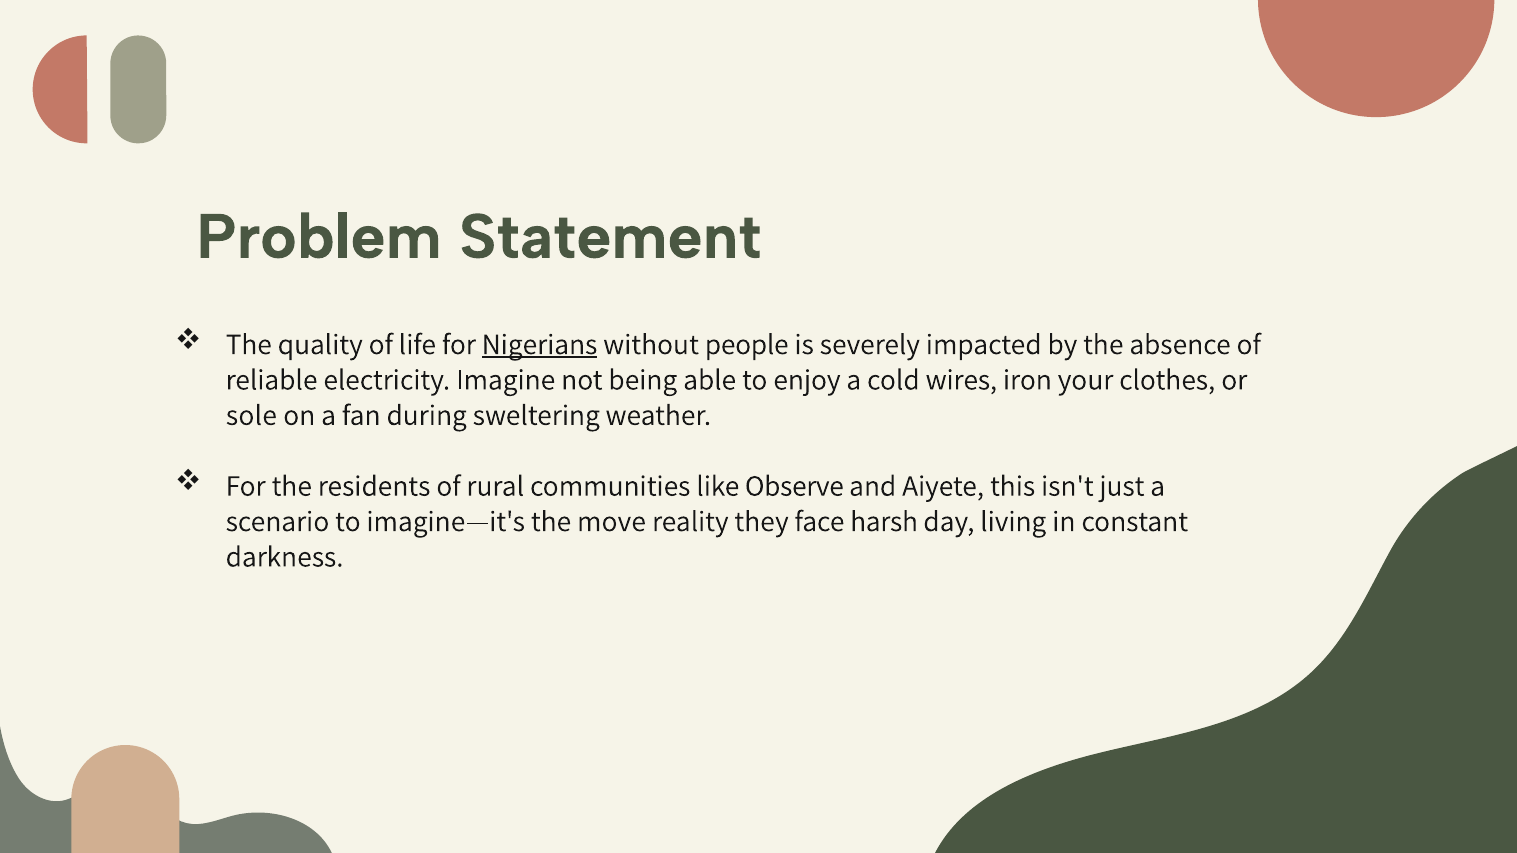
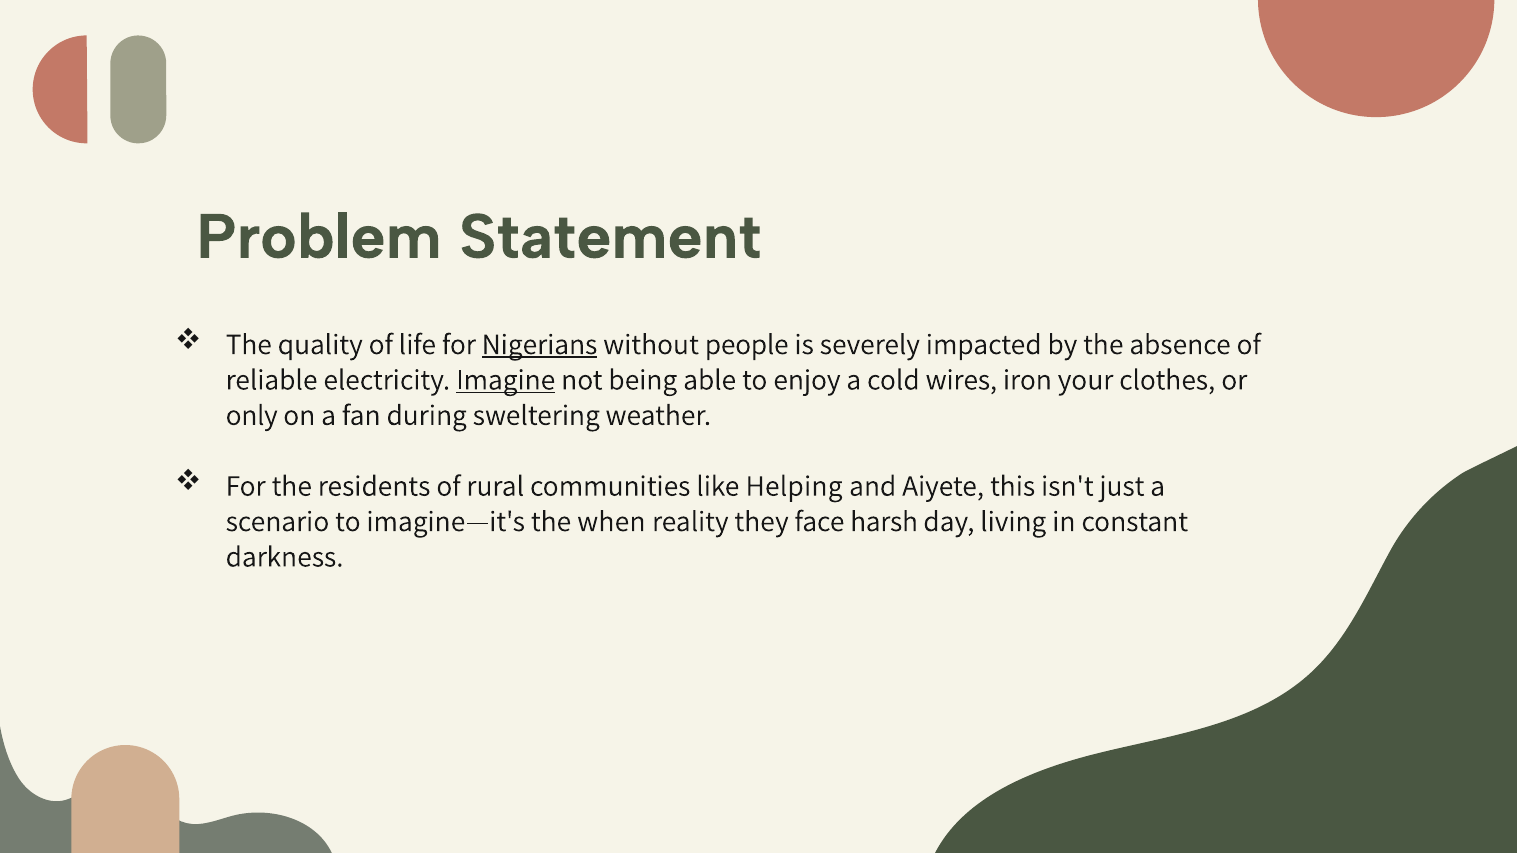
Imagine underline: none -> present (506, 380)
sole: sole -> only (252, 415)
Observe: Observe -> Helping (794, 486)
move: move -> when (611, 522)
